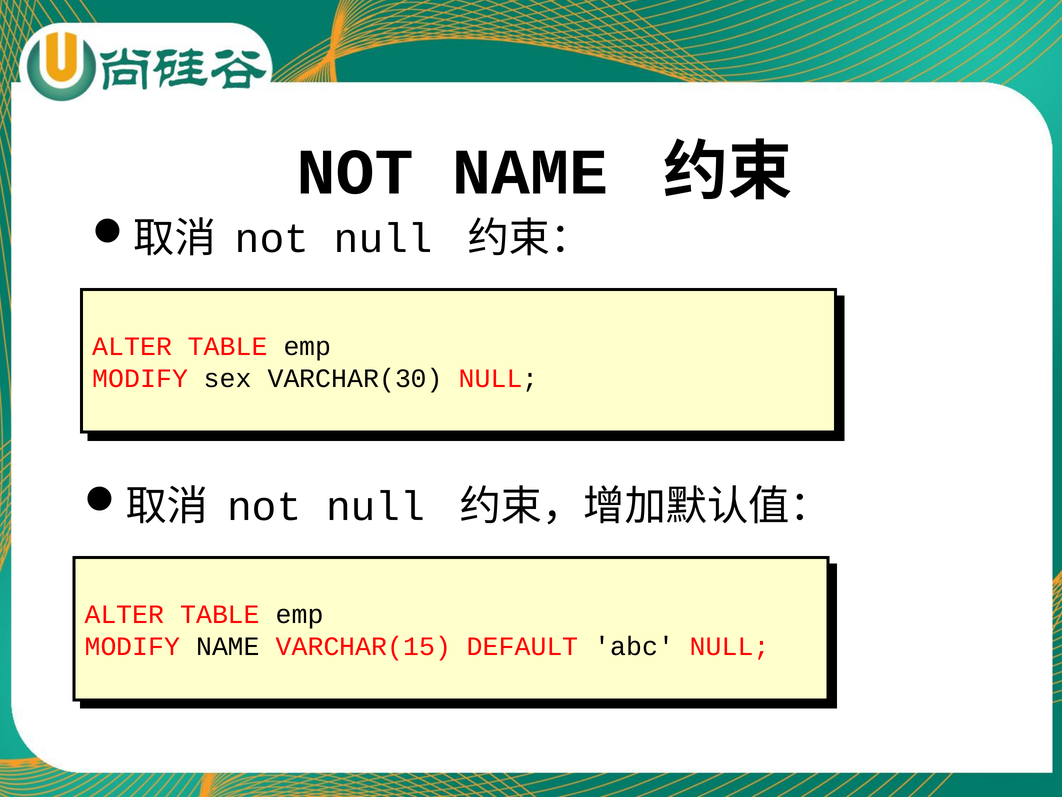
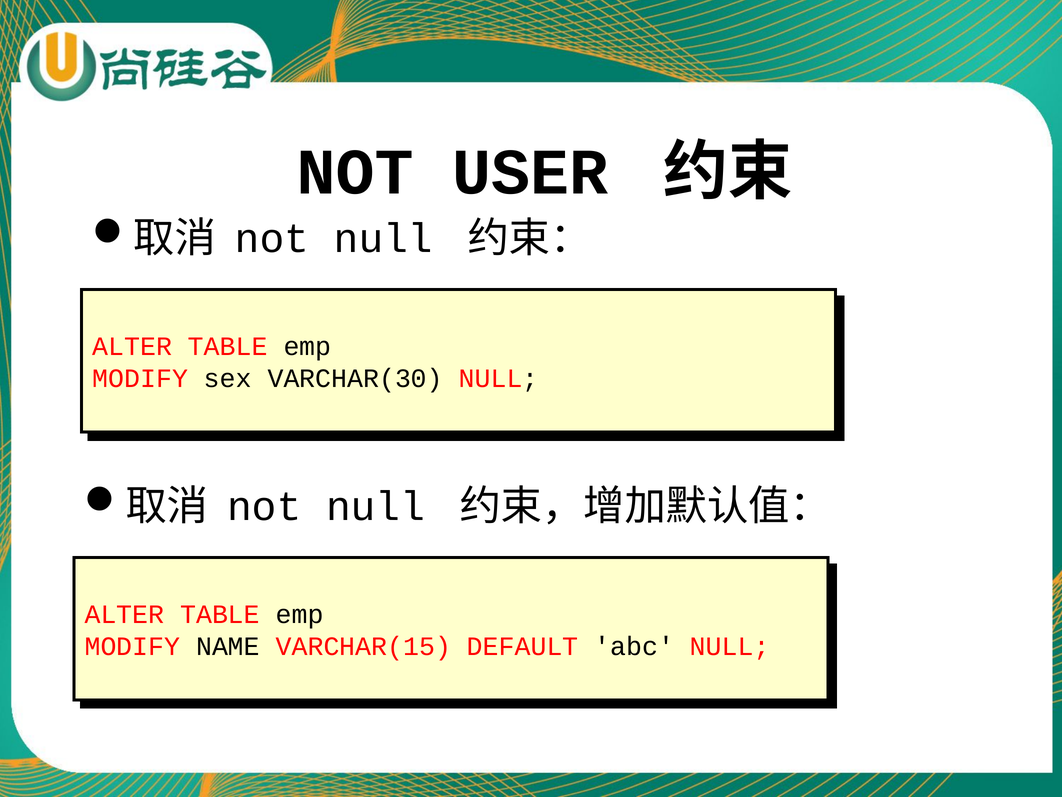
NOT NAME: NAME -> USER (530, 172)
